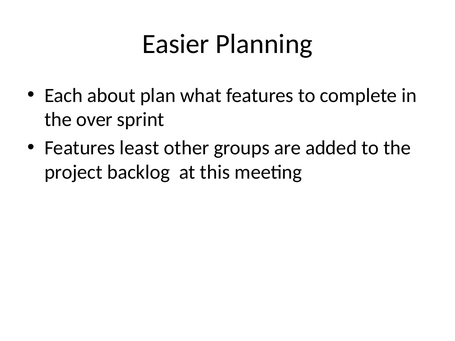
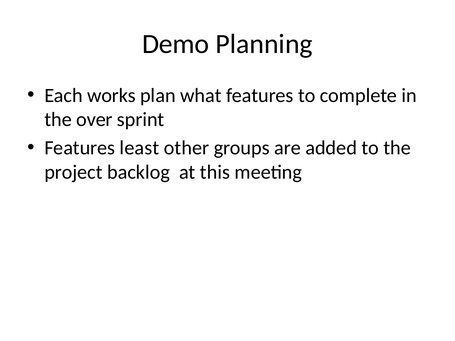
Easier: Easier -> Demo (176, 44)
about: about -> works (111, 95)
